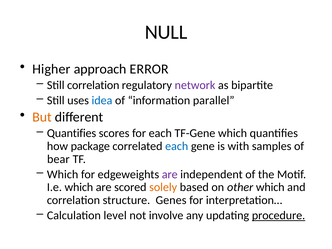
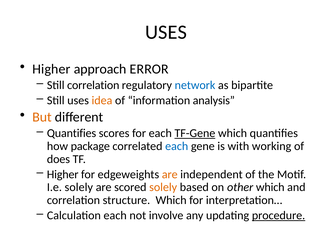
NULL: NULL -> USES (166, 32)
network colour: purple -> blue (195, 85)
idea colour: blue -> orange (102, 100)
parallel: parallel -> analysis (214, 100)
TF-Gene underline: none -> present (195, 133)
samples: samples -> working (272, 146)
bear: bear -> does (58, 159)
Which: Which -> Higher (63, 174)
are colour: purple -> orange (170, 174)
I.e which: which -> solely (79, 187)
structure Genes: Genes -> Which (171, 200)
Calculation level: level -> each (115, 215)
